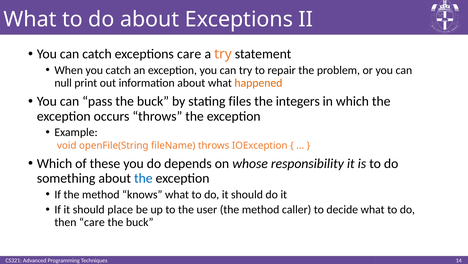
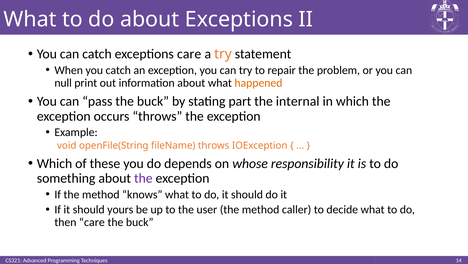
files: files -> part (240, 101)
integers: integers -> internal (298, 101)
the colour: blue -> purple (143, 178)
place: place -> yours (120, 209)
